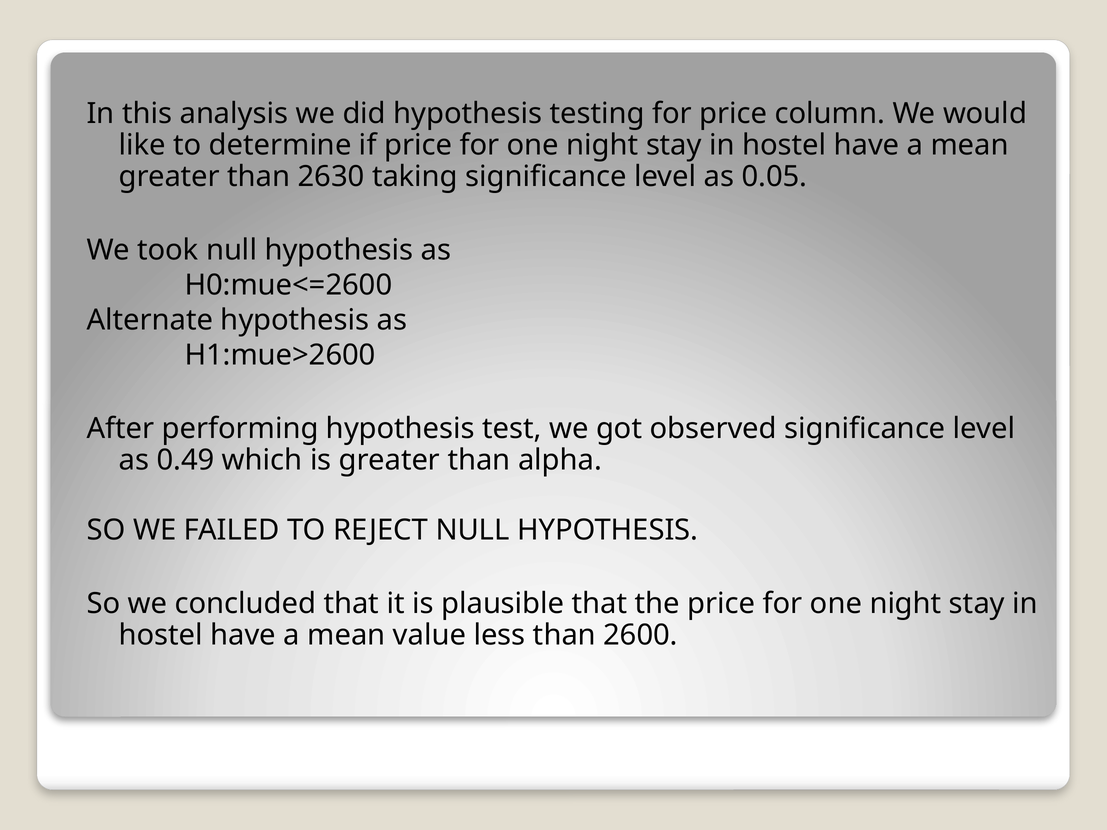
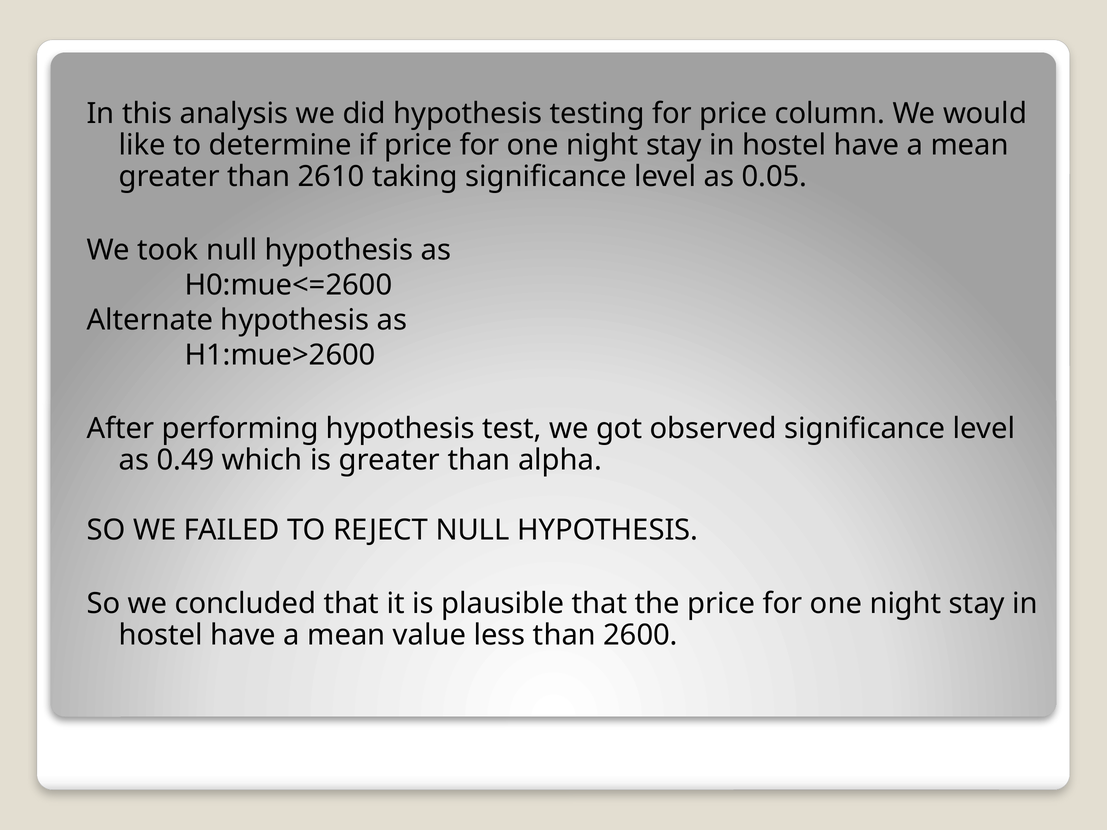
2630: 2630 -> 2610 (331, 177)
